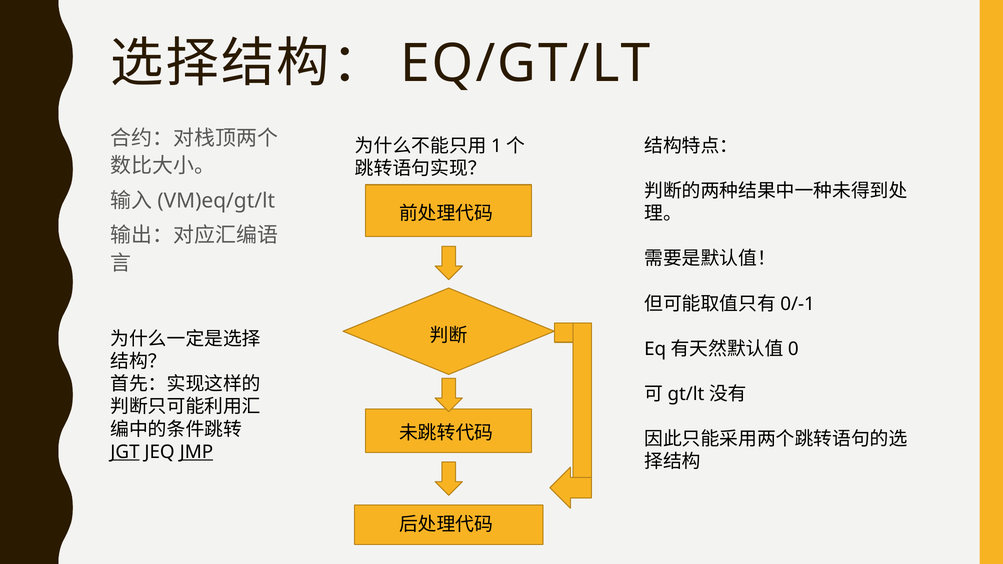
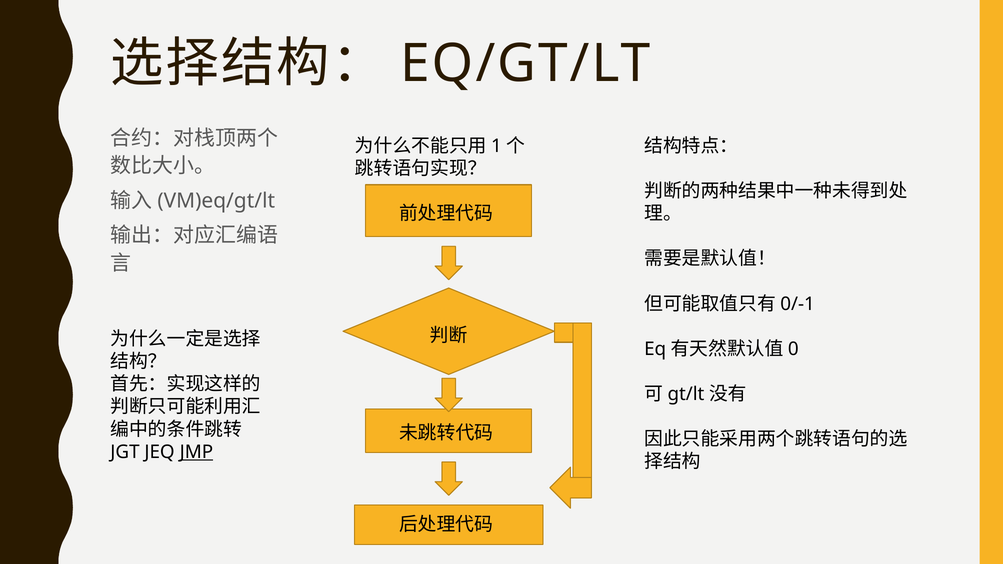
JGT underline: present -> none (125, 452)
